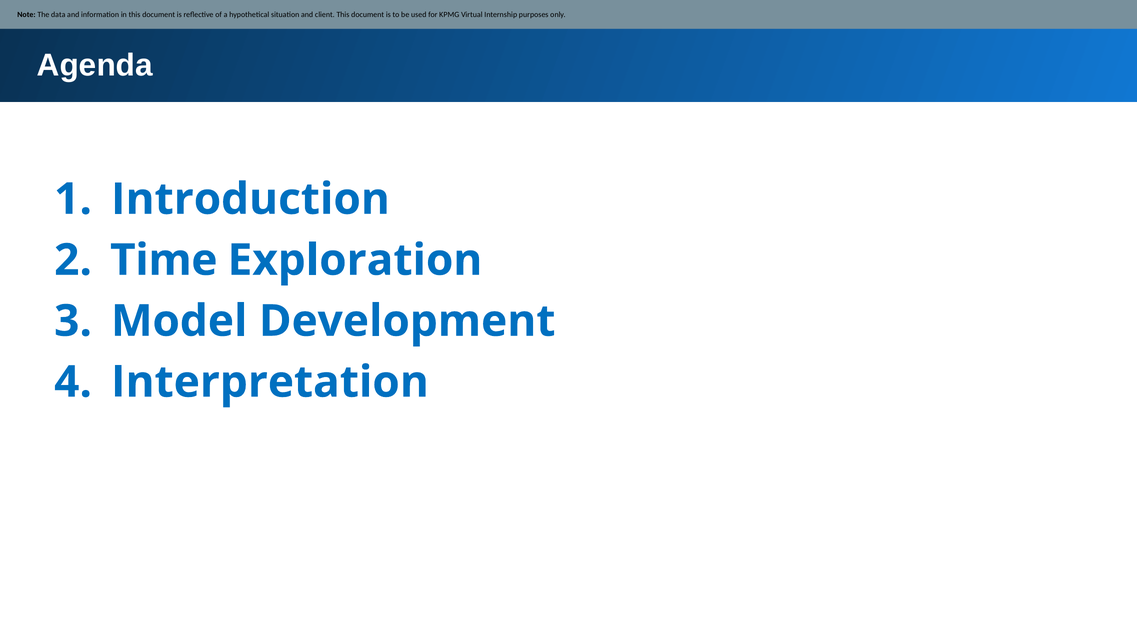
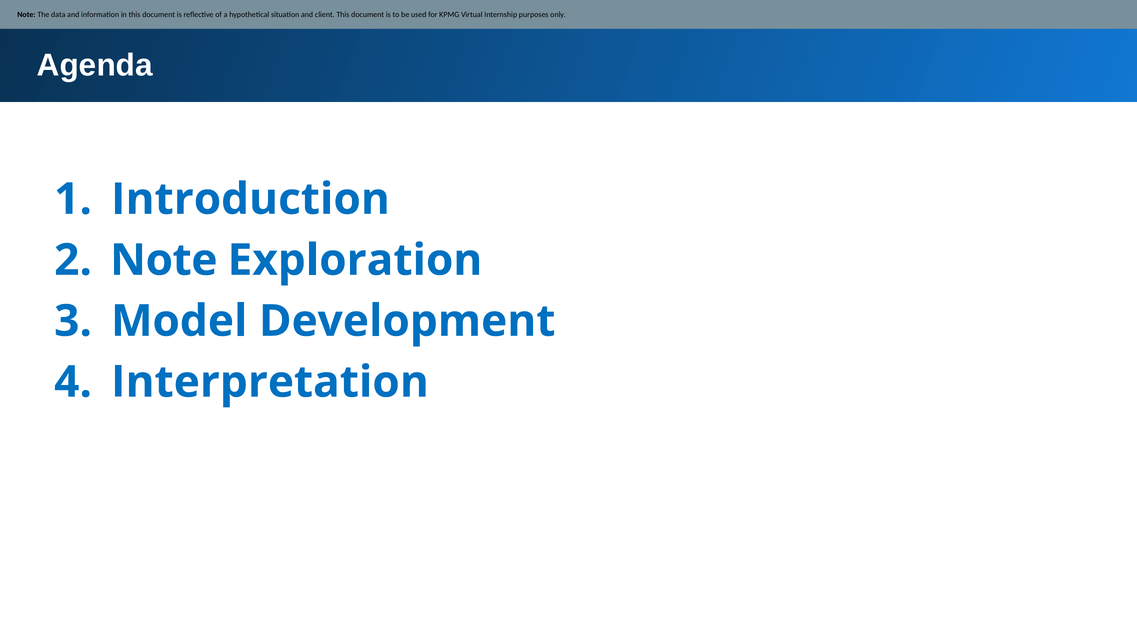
Time: Time -> Note (164, 260)
